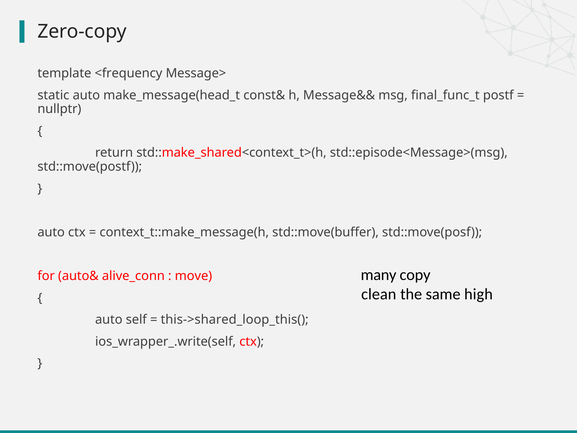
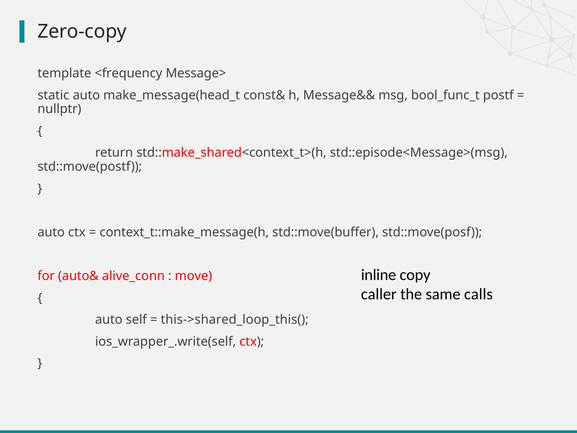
final_func_t: final_func_t -> bool_func_t (445, 95)
many: many -> inline (379, 275)
clean: clean -> caller (379, 294)
high: high -> calls (478, 294)
